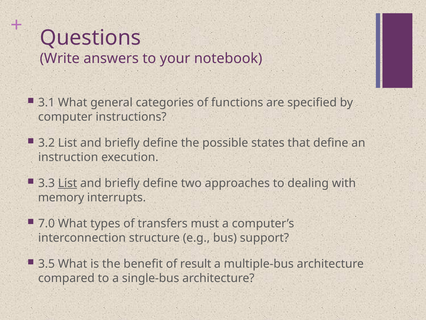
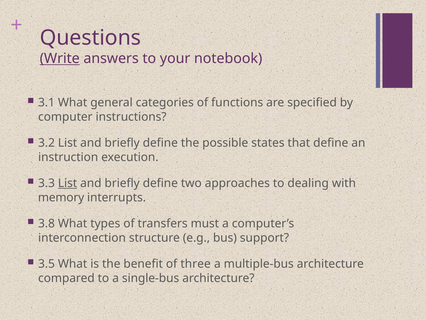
Write underline: none -> present (60, 59)
7.0: 7.0 -> 3.8 (46, 223)
result: result -> three (196, 264)
